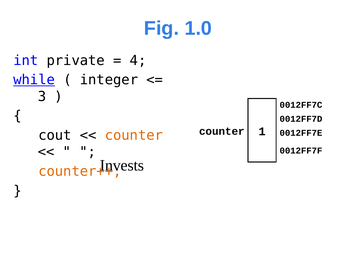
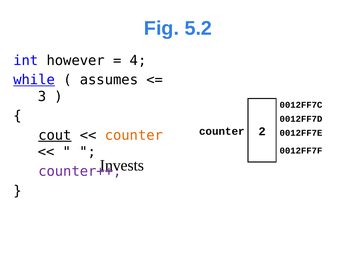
1.0: 1.0 -> 5.2 (198, 28)
private: private -> however (76, 60)
integer: integer -> assumes (109, 80)
1: 1 -> 2 (262, 132)
cout underline: none -> present (55, 135)
counter++ colour: orange -> purple (80, 171)
